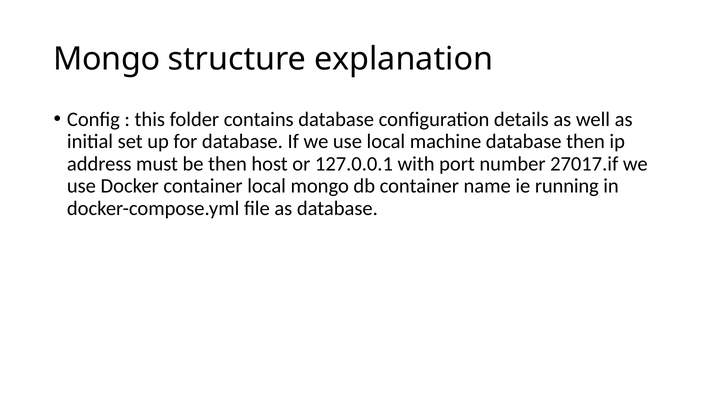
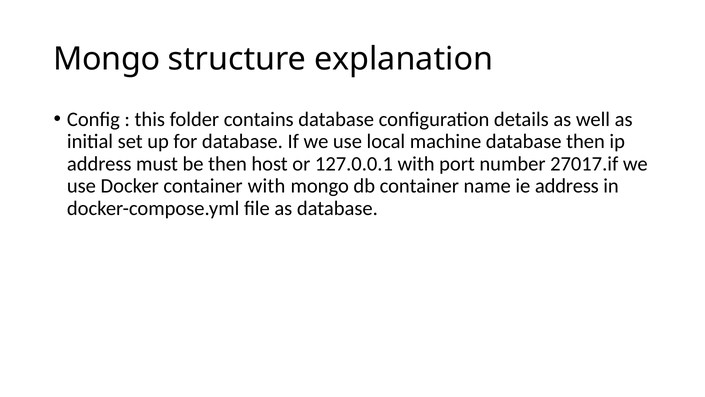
container local: local -> with (266, 186)
ie running: running -> address (567, 186)
